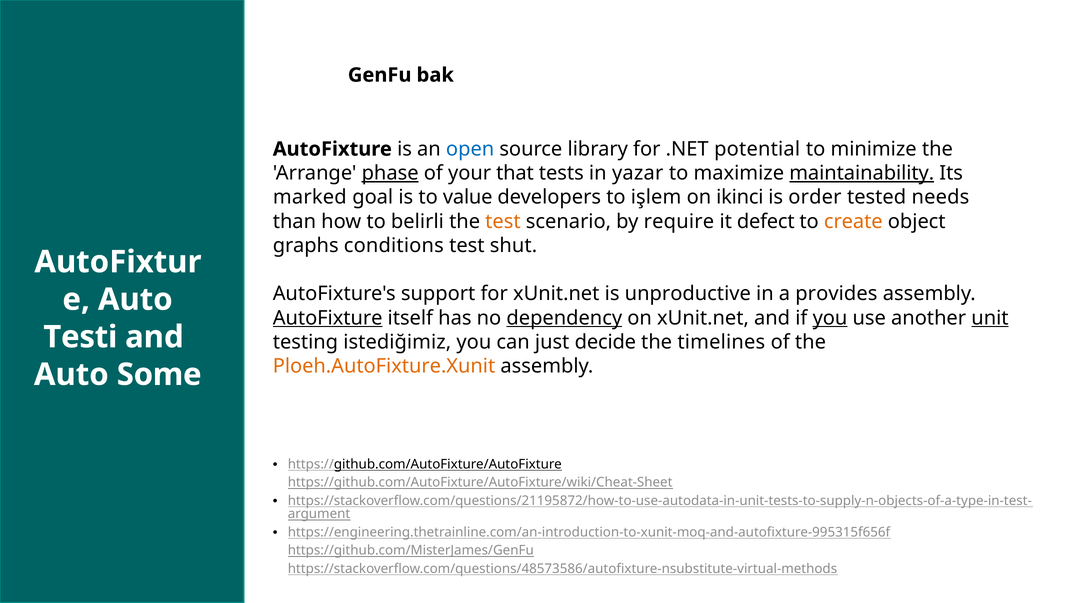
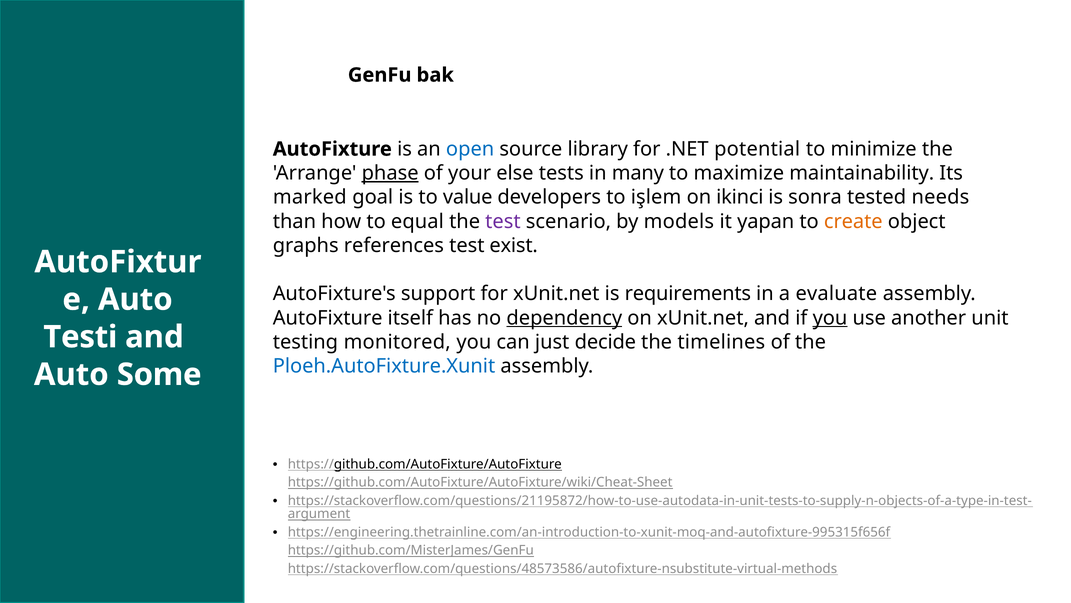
that: that -> else (515, 173)
yazar: yazar -> many (638, 173)
maintainability underline: present -> none (862, 173)
order: order -> sonra (815, 197)
belirli: belirli -> equal (417, 221)
test colour: orange -> purple (503, 221)
require: require -> models (679, 221)
defect: defect -> yapan (766, 221)
conditions: conditions -> references (394, 245)
shut: shut -> exist (514, 245)
unproductive: unproductive -> requirements (688, 294)
provides: provides -> evaluate (836, 294)
AutoFixture underline: present -> none (328, 318)
unit underline: present -> none (990, 318)
istediğimiz: istediğimiz -> monitored (397, 342)
Ploeh.AutoFixture.Xunit colour: orange -> blue (384, 366)
